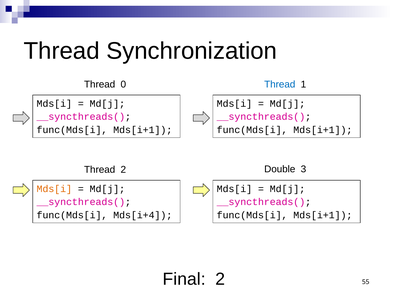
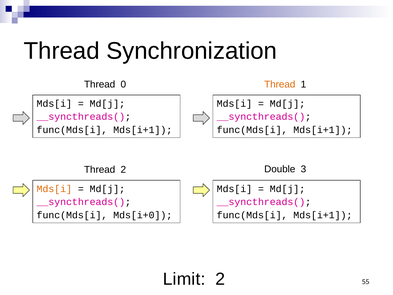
Thread colour: blue -> orange (280, 84)
Mds[i+4: Mds[i+4 -> Mds[i+0 (143, 215)
Final: Final -> Limit (184, 279)
